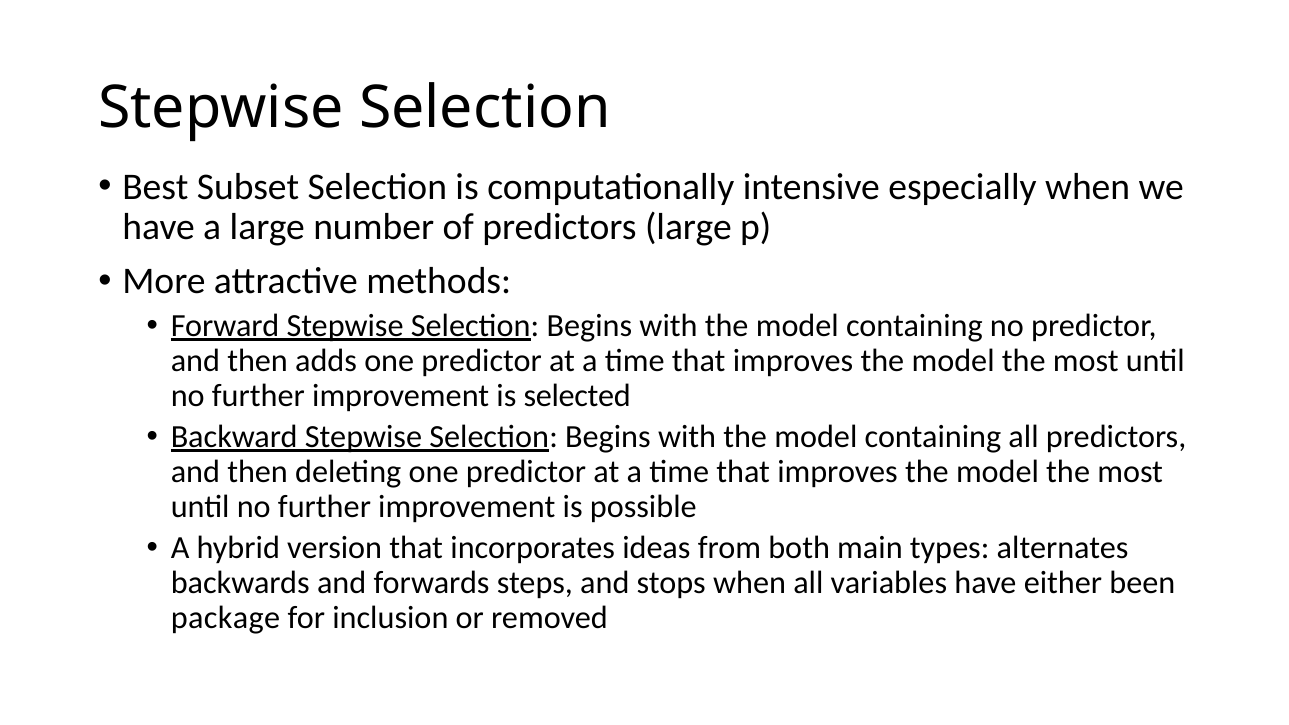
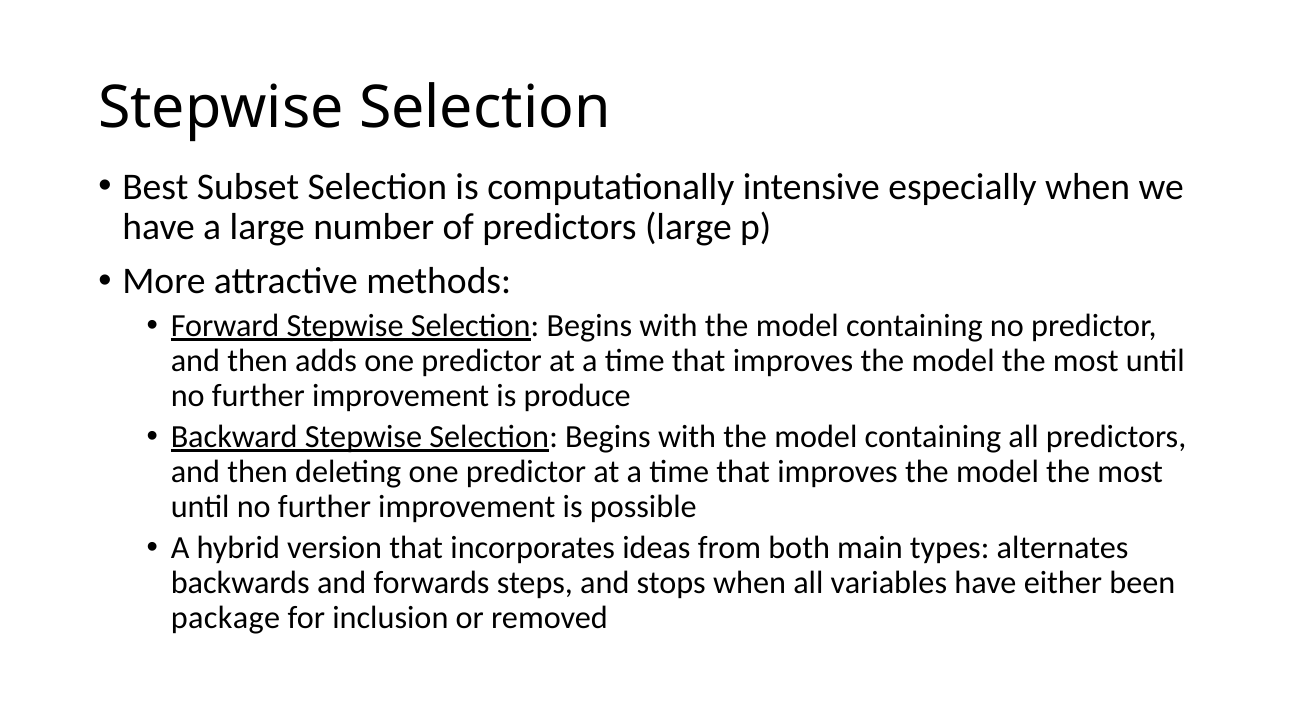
selected: selected -> produce (577, 395)
